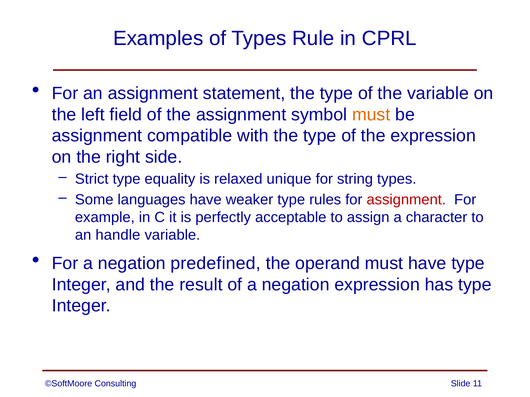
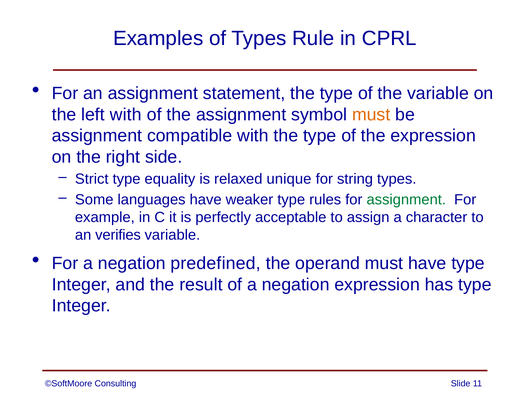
left field: field -> with (126, 115)
assignment colour: red -> green (406, 200)
handle: handle -> verifies (118, 235)
